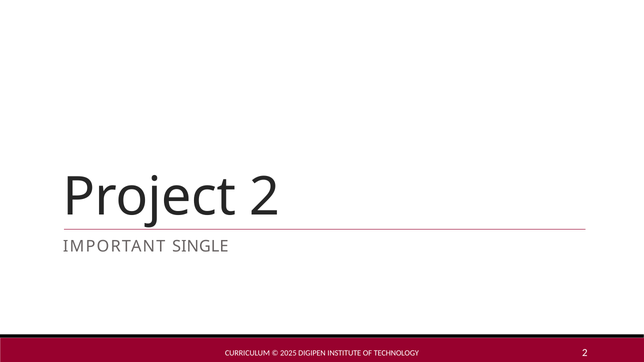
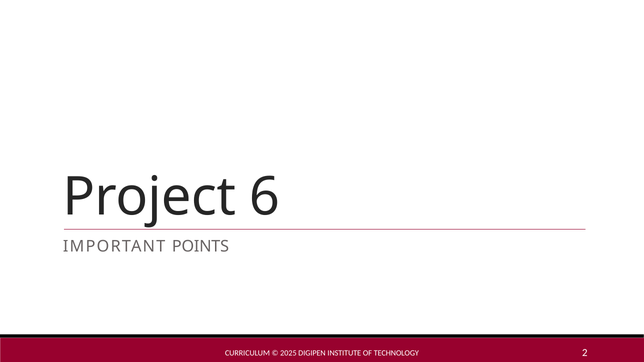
Project 2: 2 -> 6 (265, 197)
SINGLE: SINGLE -> POINTS (200, 246)
